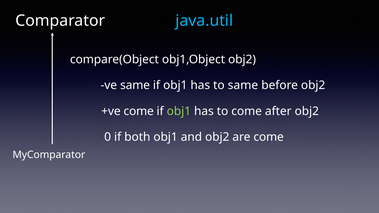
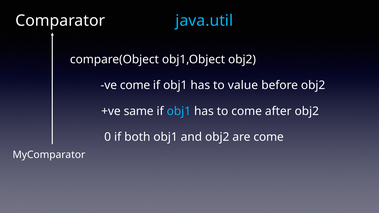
ve same: same -> come (135, 85)
to same: same -> value (243, 85)
+ve come: come -> same (139, 111)
obj1 colour: light green -> light blue (179, 111)
